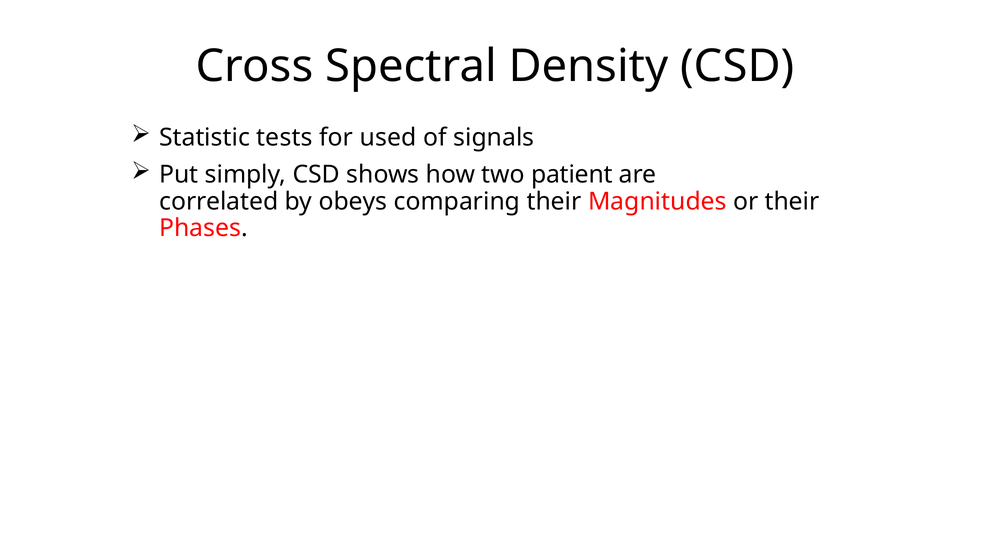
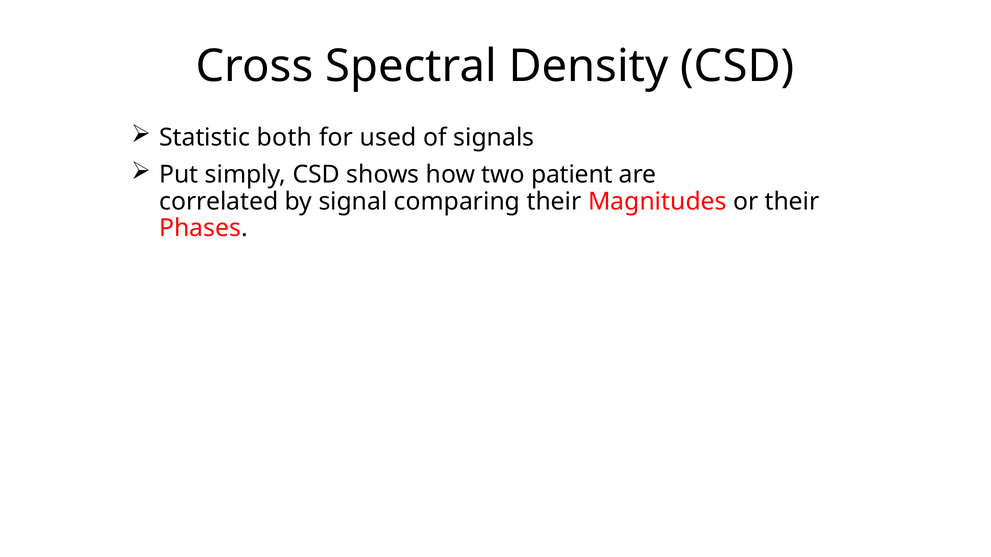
tests: tests -> both (284, 138)
obeys: obeys -> signal (353, 202)
